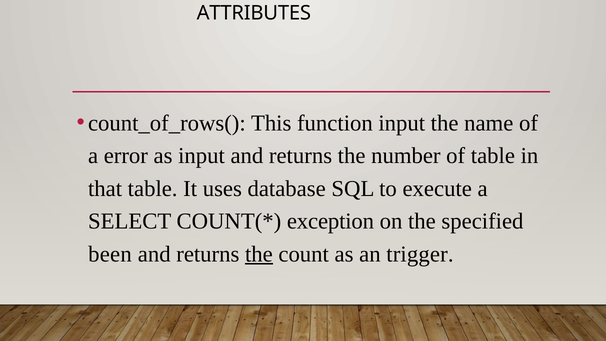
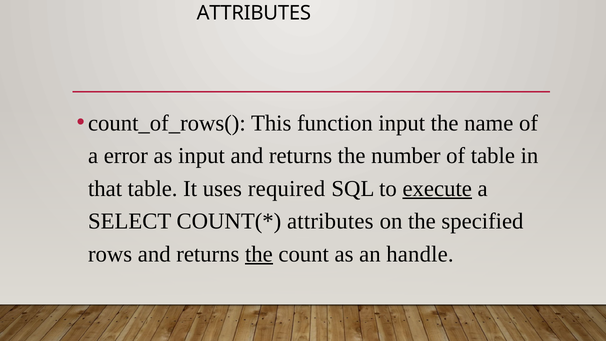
database: database -> required (287, 189)
execute underline: none -> present (437, 189)
exception: exception -> attributes (330, 221)
been: been -> rows (110, 254)
trigger: trigger -> handle (420, 254)
